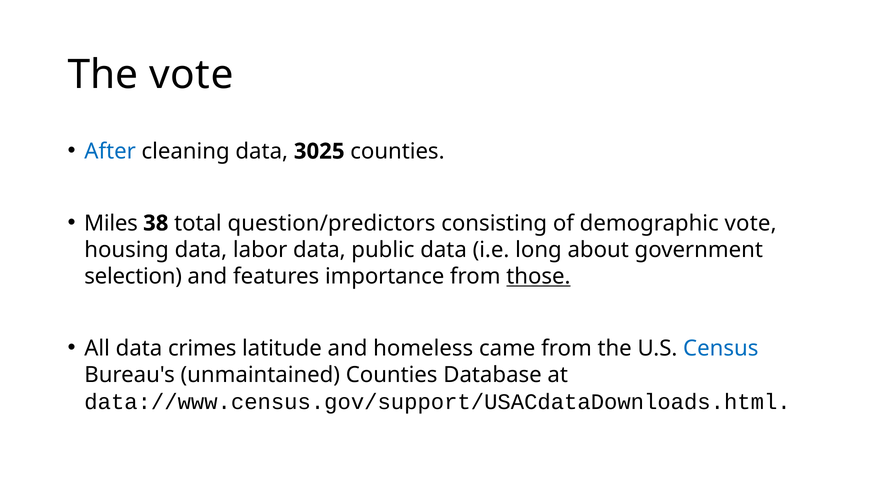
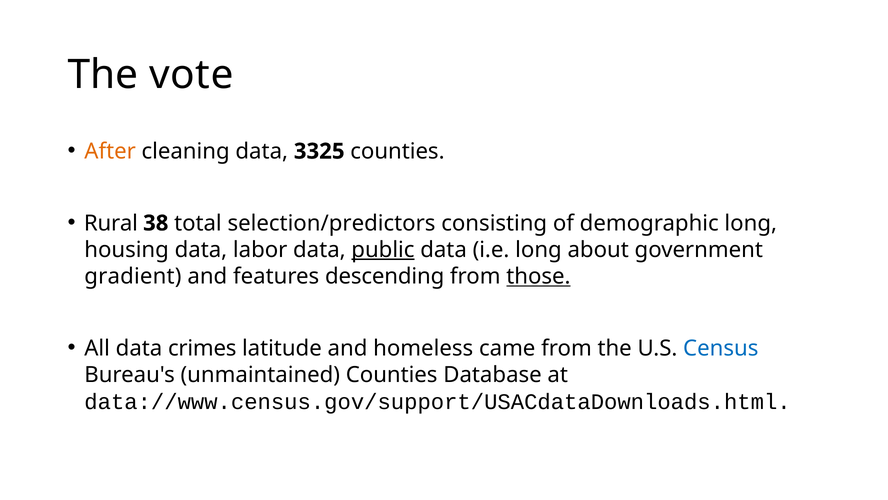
After colour: blue -> orange (110, 151)
3025: 3025 -> 3325 (319, 151)
Miles: Miles -> Rural (111, 223)
question/predictors: question/predictors -> selection/predictors (332, 223)
demographic vote: vote -> long (751, 223)
public underline: none -> present (383, 250)
selection: selection -> gradient (133, 276)
importance: importance -> descending (385, 276)
